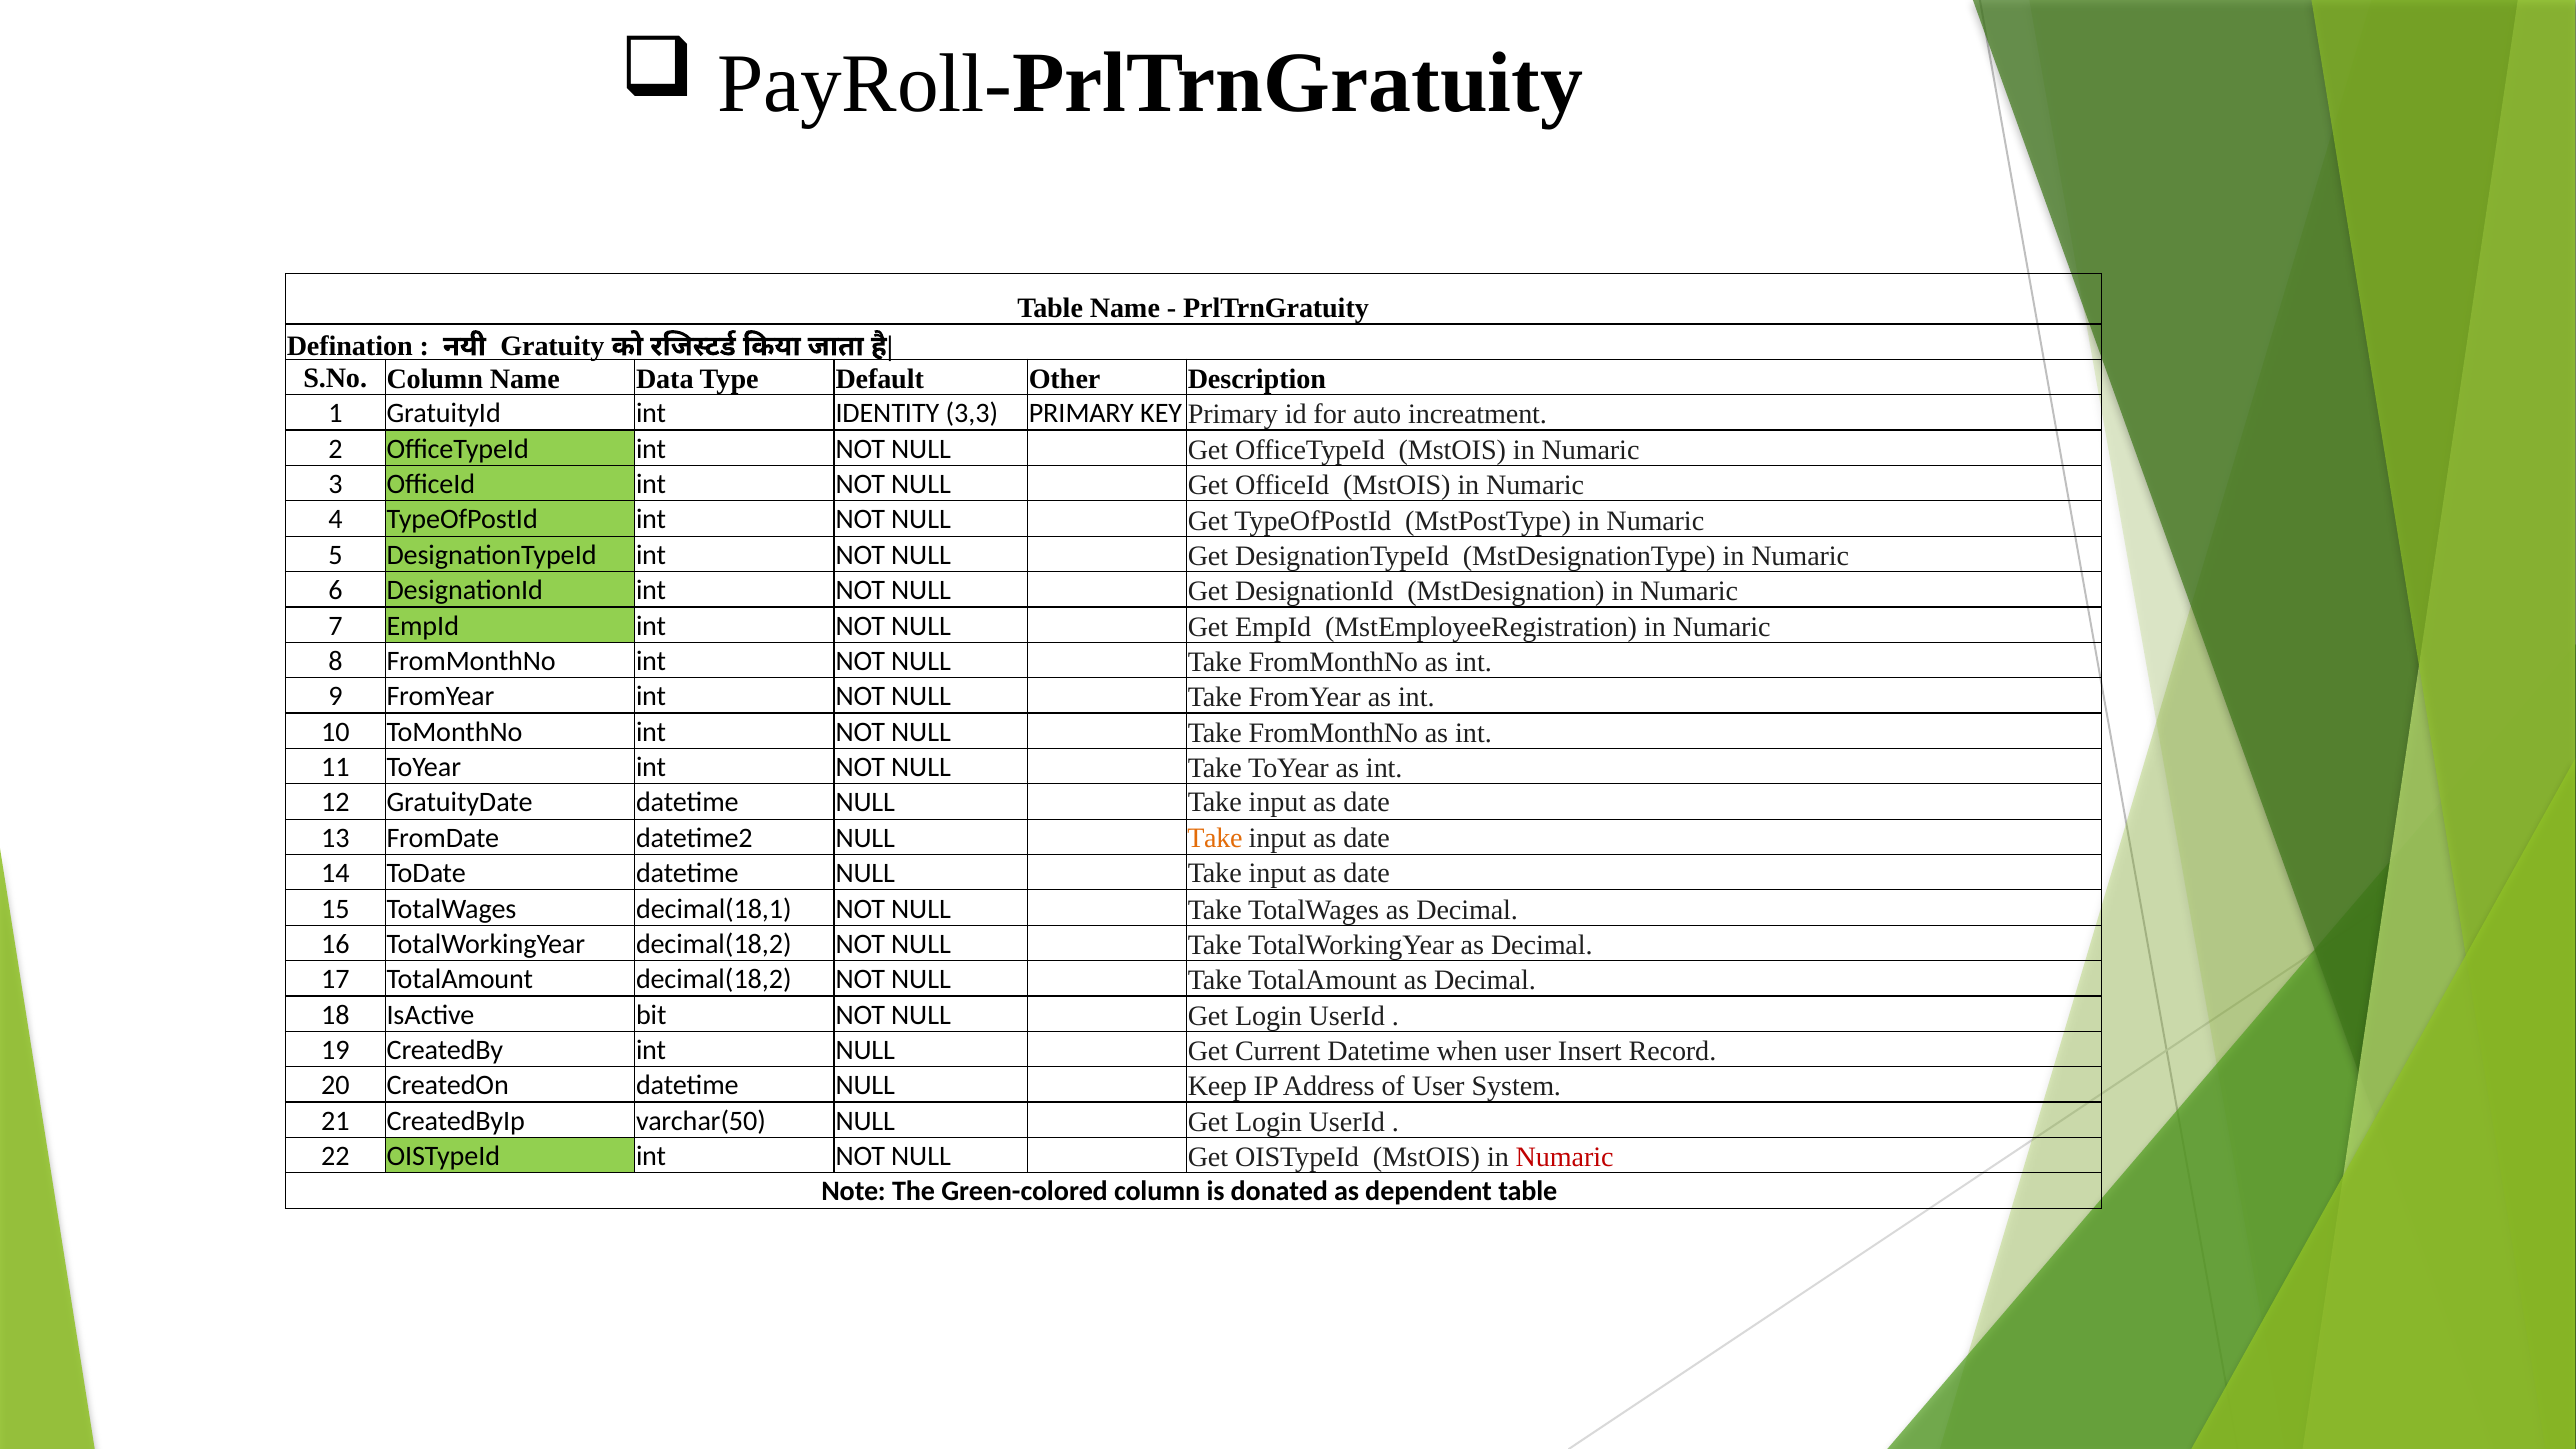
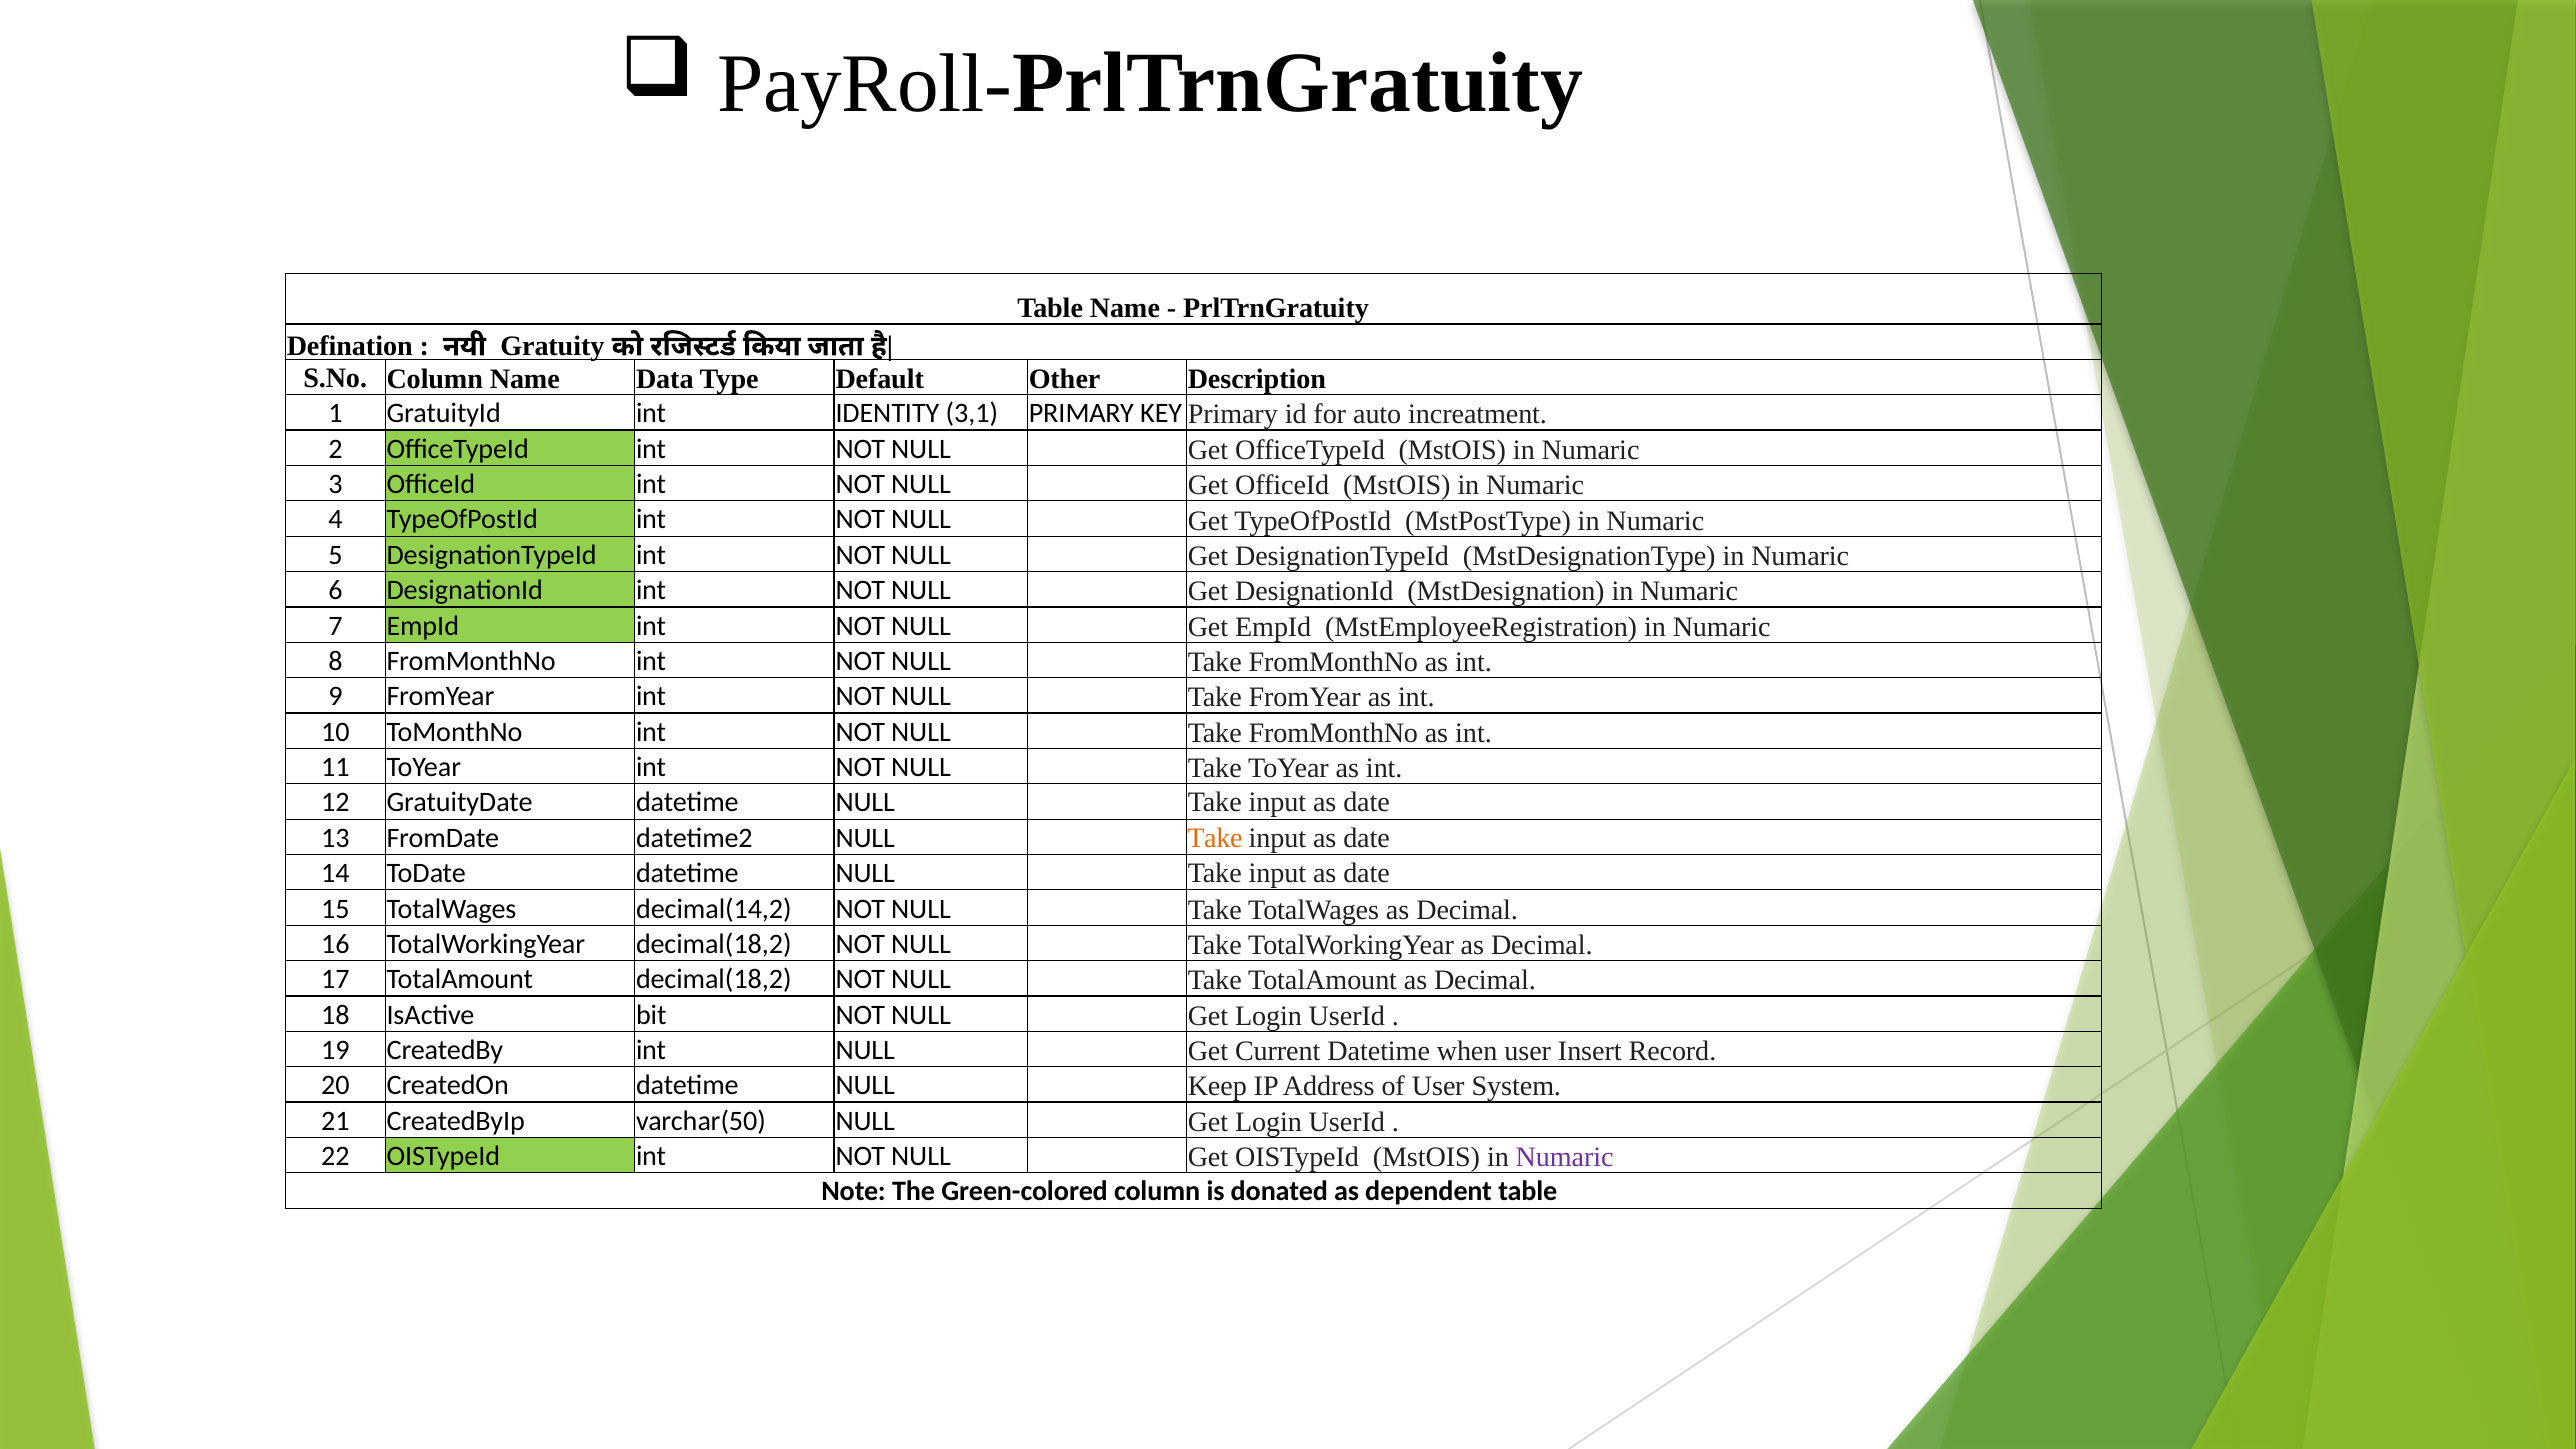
3,3: 3,3 -> 3,1 (972, 414)
decimal(18,1: decimal(18,1 -> decimal(14,2 (714, 909)
Numaric colour: red -> purple (1565, 1157)
